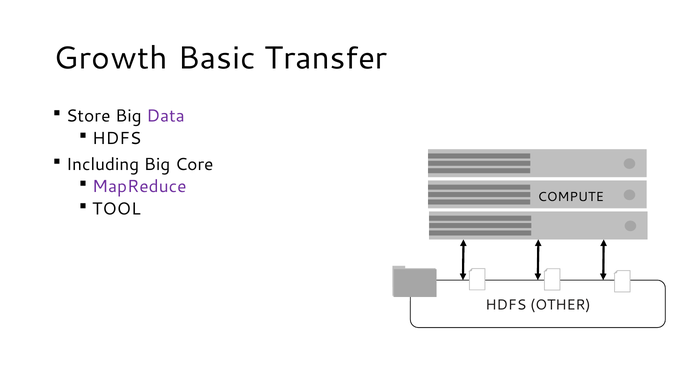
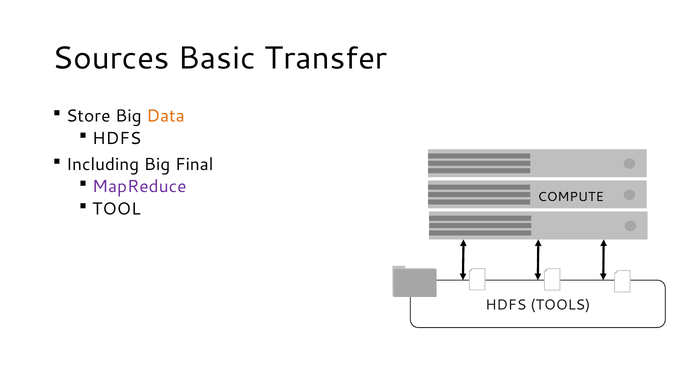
Growth: Growth -> Sources (111, 58)
Data colour: purple -> orange (166, 116)
Core: Core -> Final (194, 164)
OTHER: OTHER -> TOOLS (560, 305)
